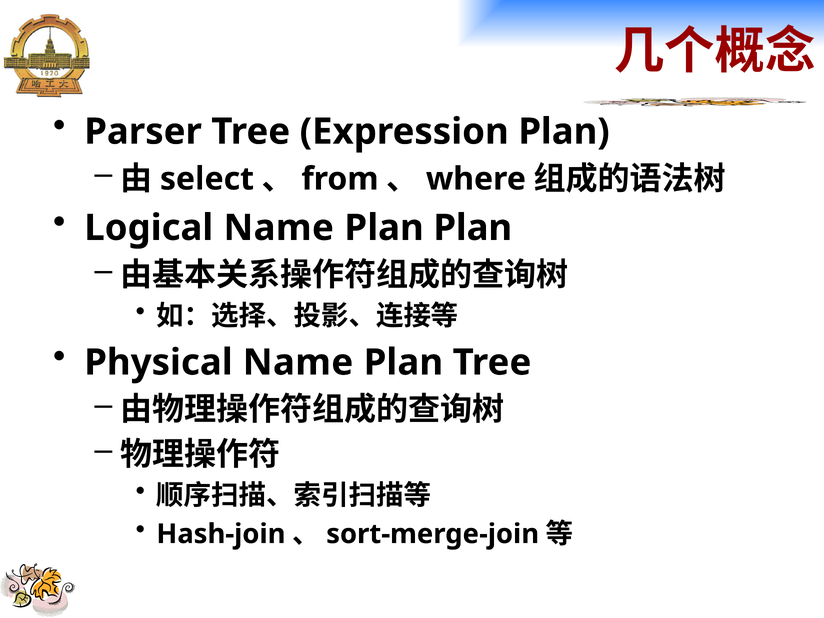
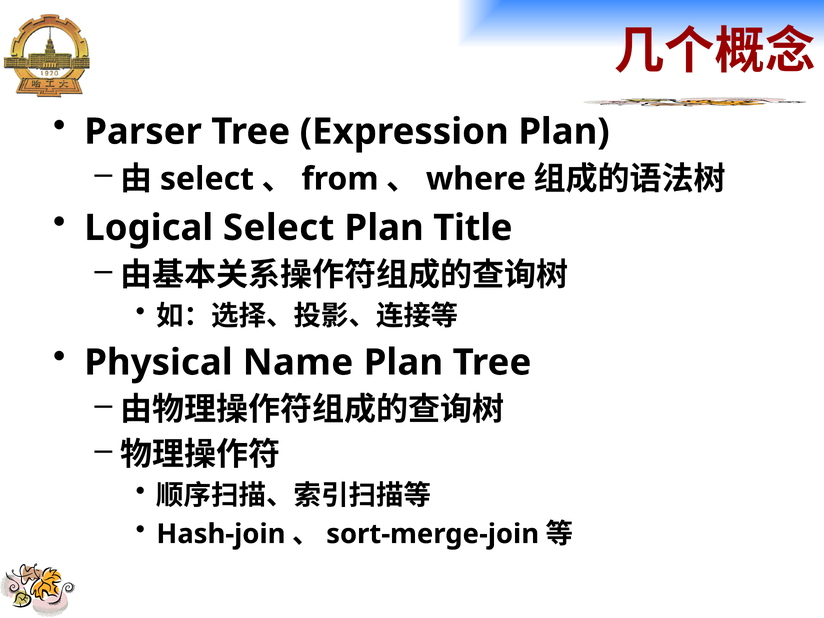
Logical Name: Name -> Select (279, 228)
Plan Plan: Plan -> Title (473, 228)
